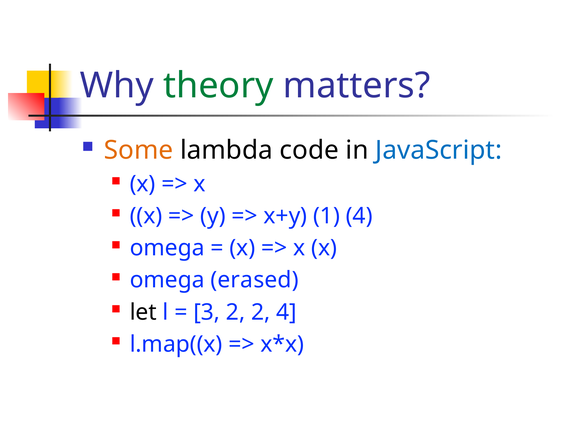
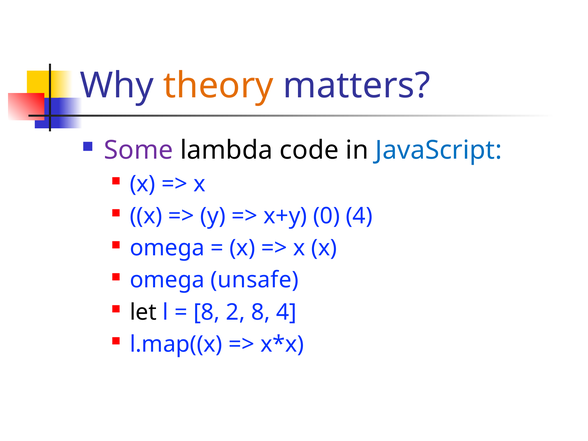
theory colour: green -> orange (218, 86)
Some colour: orange -> purple (139, 150)
1: 1 -> 0 (326, 216)
erased: erased -> unsafe (255, 280)
3: 3 -> 8 (207, 312)
2 2: 2 -> 8 (261, 312)
